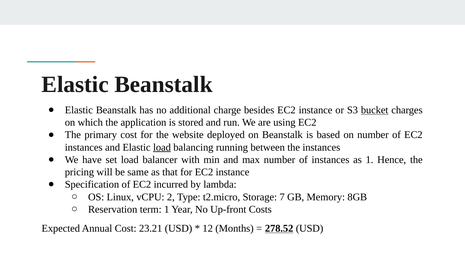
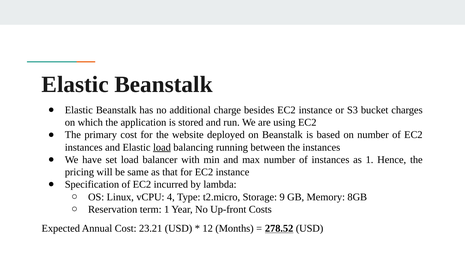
bucket underline: present -> none (375, 110)
2: 2 -> 4 (171, 197)
7: 7 -> 9 (282, 197)
